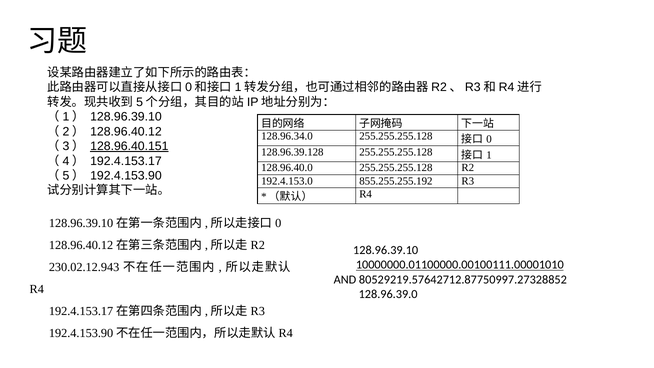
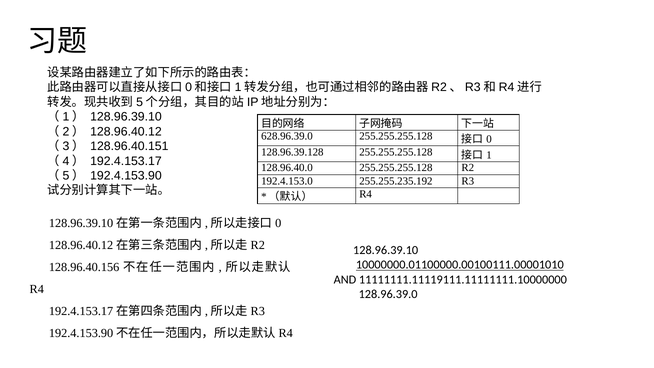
128.96.34.0: 128.96.34.0 -> 628.96.39.0 (287, 136)
128.96.40.151 underline: present -> none (129, 146)
855.255.255.192: 855.255.255.192 -> 255.255.235.192 (396, 181)
230.02.12.943: 230.02.12.943 -> 128.96.40.156 (84, 267)
80529219.57642712.87750997.27328852: 80529219.57642712.87750997.27328852 -> 11111111.11119111.11111111.10000000 (463, 280)
